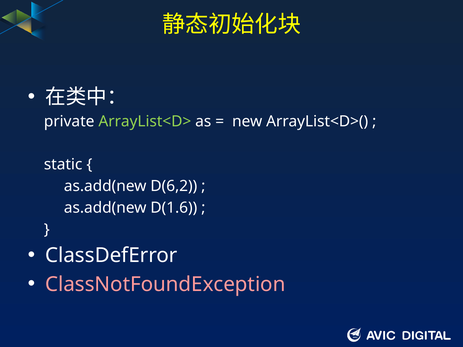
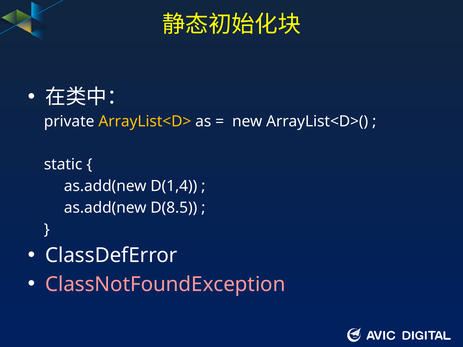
ArrayList<D> colour: light green -> yellow (145, 121)
D(6,2: D(6,2 -> D(1,4 (174, 186)
D(1.6: D(1.6 -> D(8.5 (174, 208)
